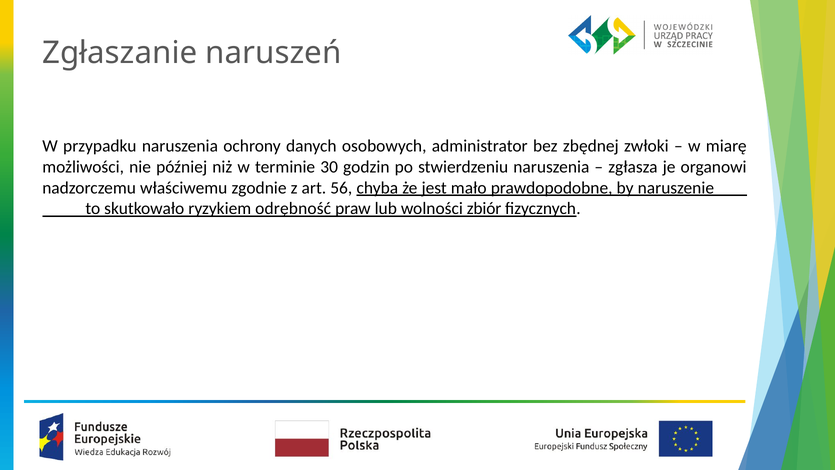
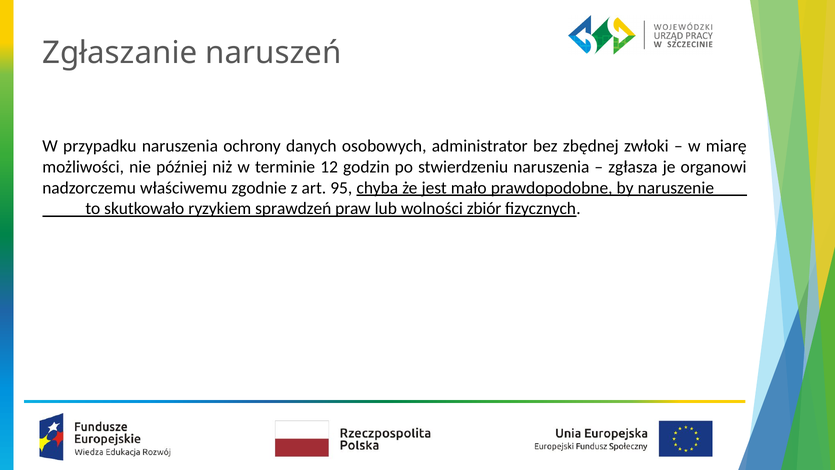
30: 30 -> 12 (329, 167)
56: 56 -> 95 (341, 188)
odrębność: odrębność -> sprawdzeń (293, 209)
